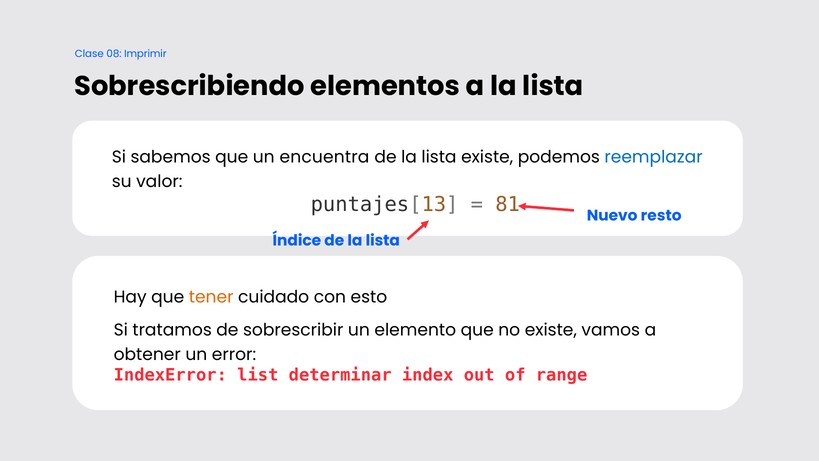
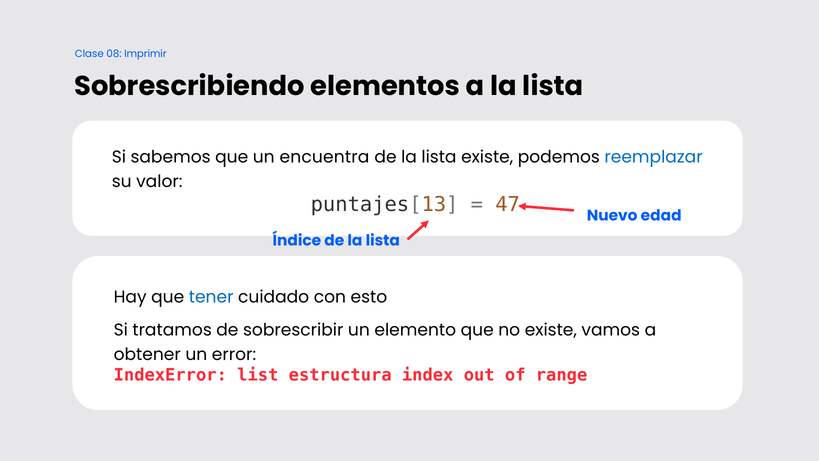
81: 81 -> 47 (508, 204)
resto: resto -> edad (661, 215)
tener colour: orange -> blue (211, 297)
determinar: determinar -> estructura (340, 375)
